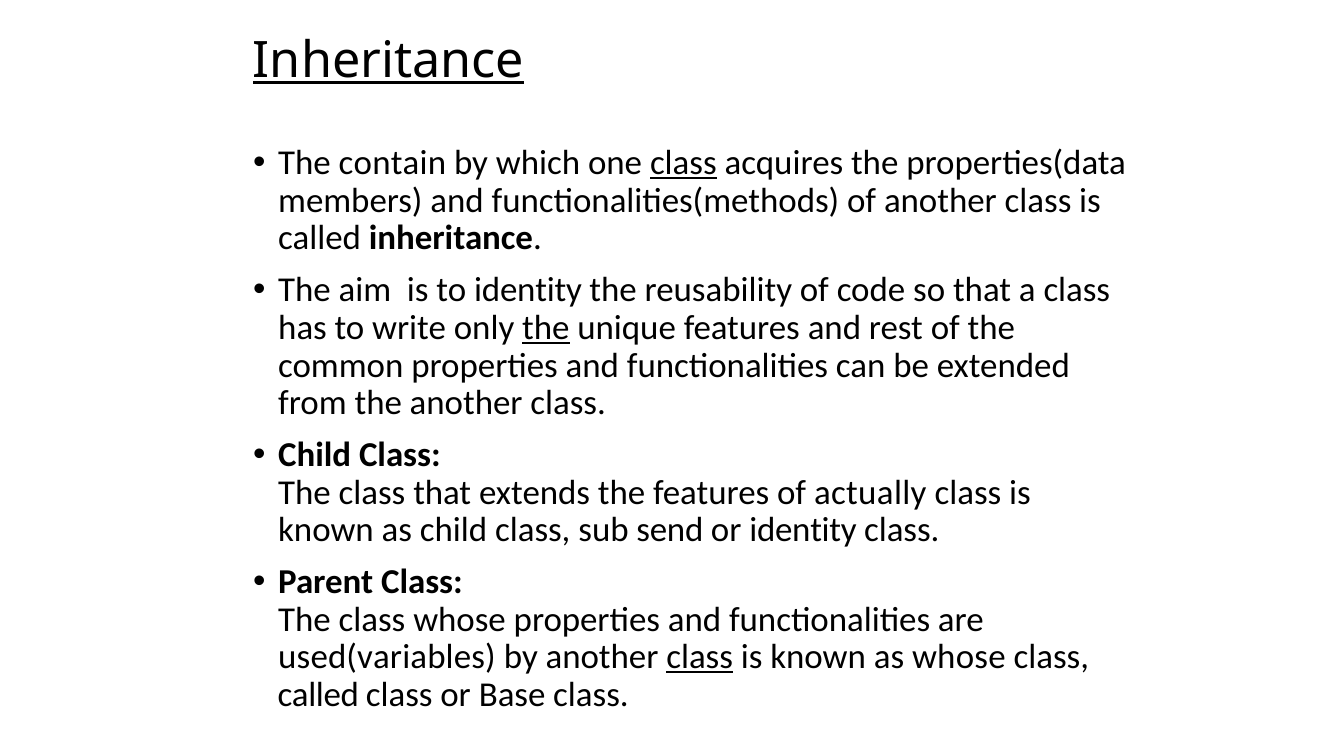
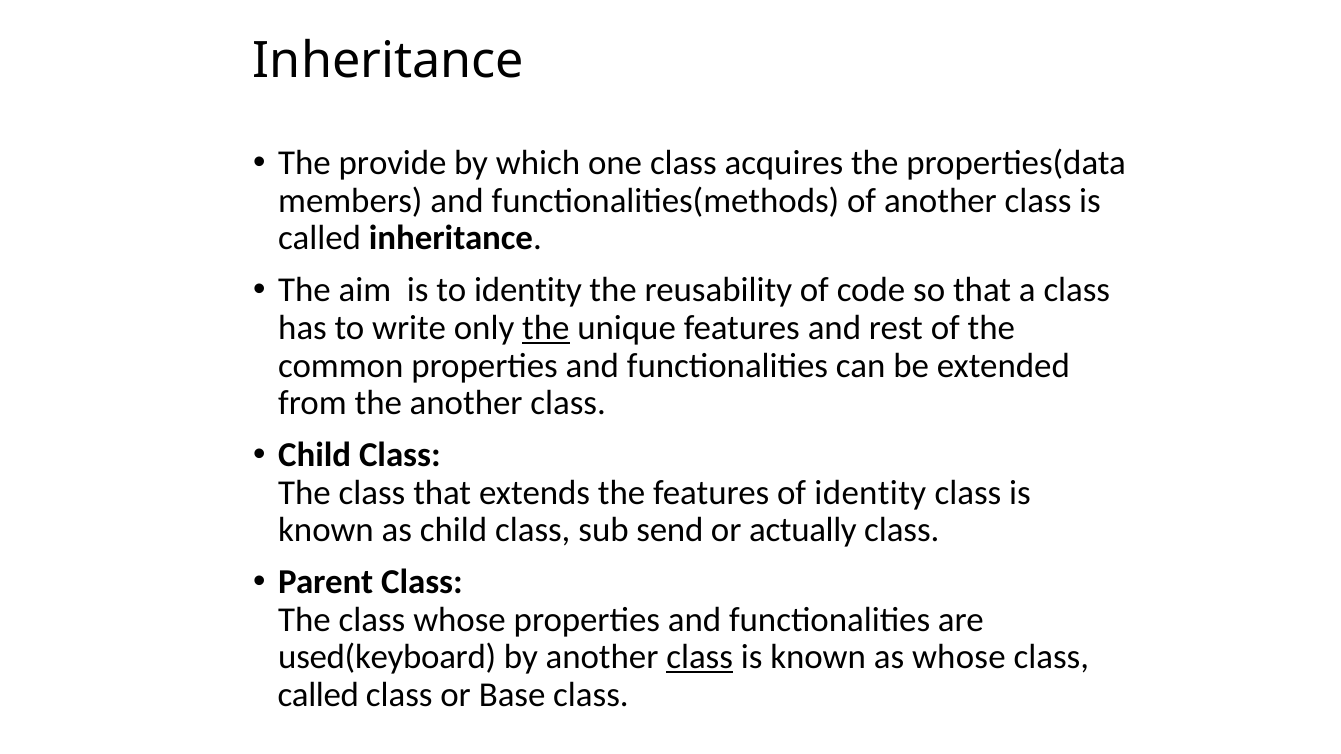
Inheritance underline: present -> none (389, 60)
contain: contain -> provide (393, 163)
class underline: present -> none (683, 163)
of actually: actually -> identity (870, 493)
or identity: identity -> actually (803, 530)
used(variables: used(variables -> used(keyboard (387, 657)
